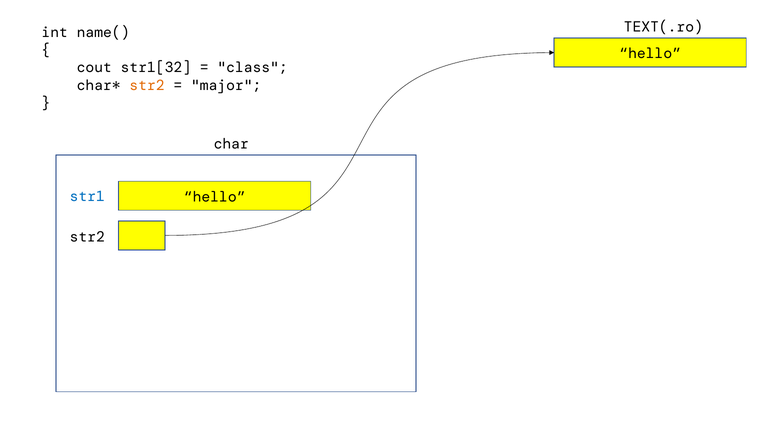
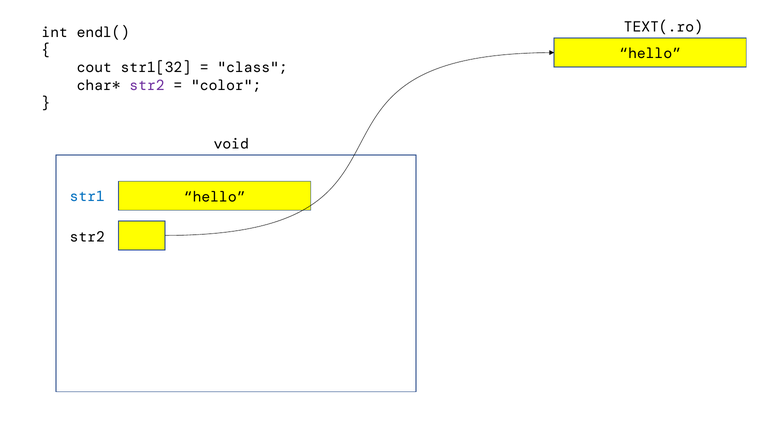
name(: name( -> endl( (103, 32)
str2 colour: orange -> purple (147, 85)
major: major -> color (226, 85)
char: char -> void (231, 144)
